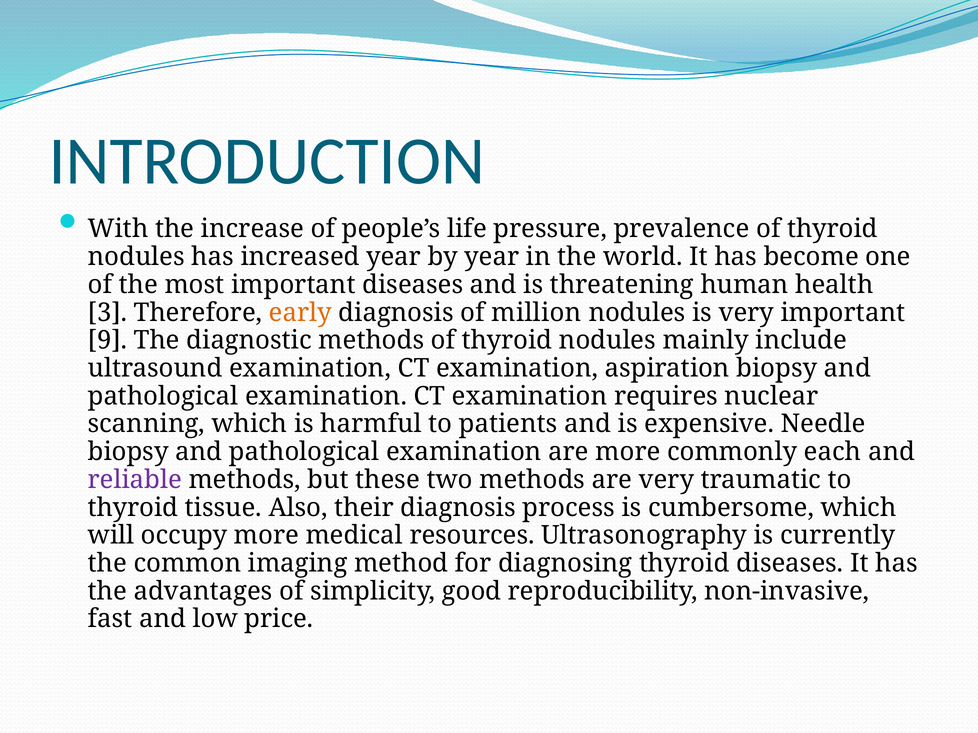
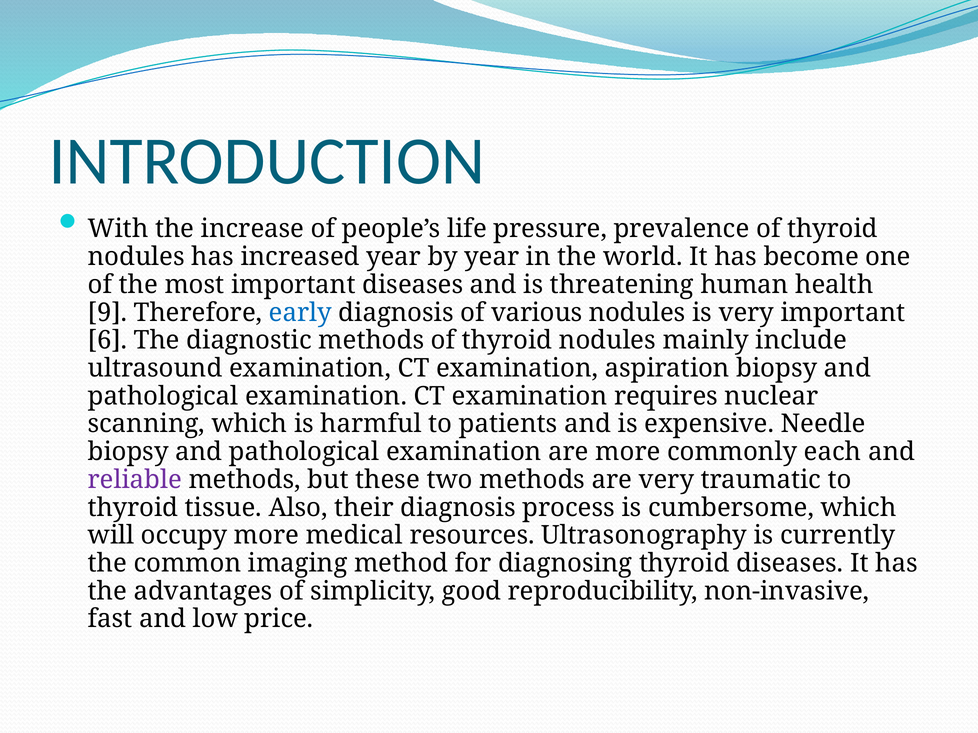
3: 3 -> 9 (108, 313)
early colour: orange -> blue (300, 313)
million: million -> various (537, 313)
9: 9 -> 6 (108, 341)
